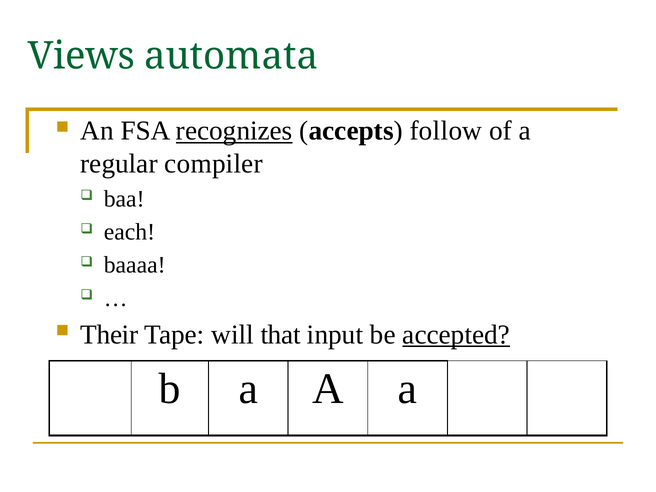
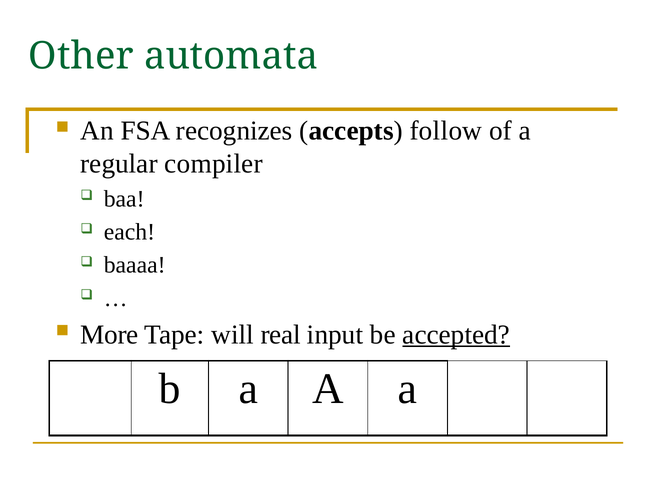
Views: Views -> Other (81, 56)
recognizes underline: present -> none (234, 131)
Their: Their -> More (109, 335)
that: that -> real (281, 335)
